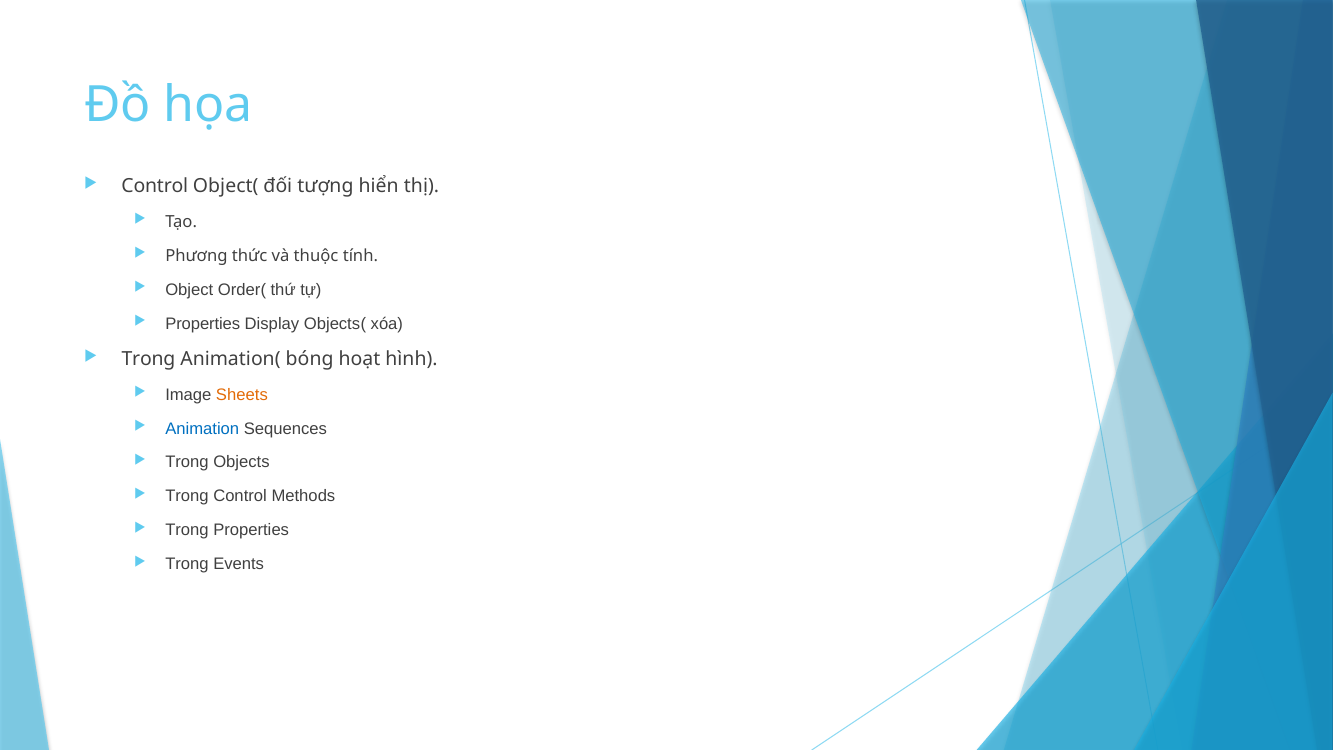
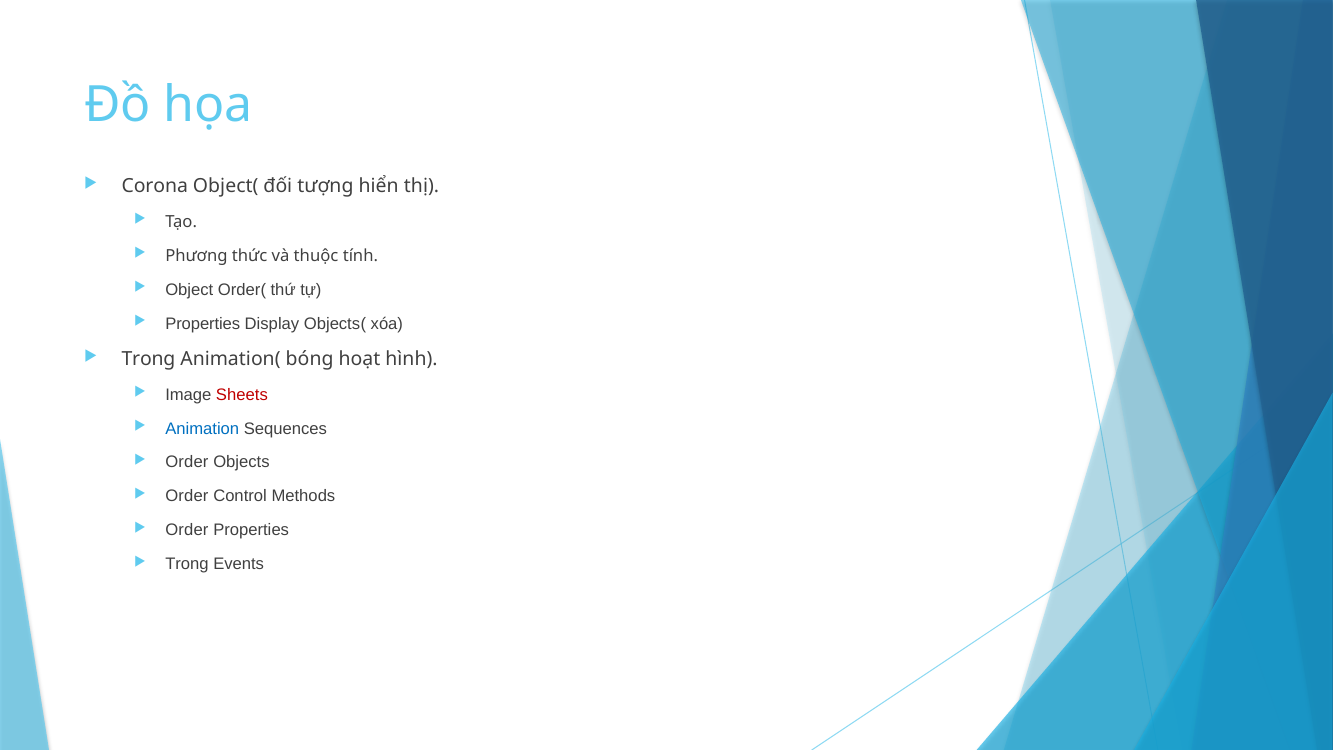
Control: Control -> Corona (155, 186)
Sheets colour: orange -> red (242, 395)
Trong: Trong -> Order (187, 462)
Trong: Trong -> Order (187, 496)
Trong: Trong -> Order (187, 530)
